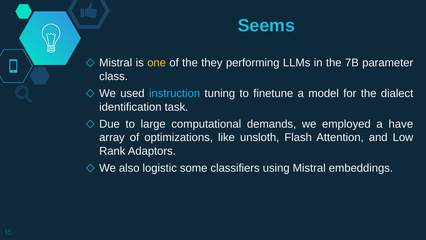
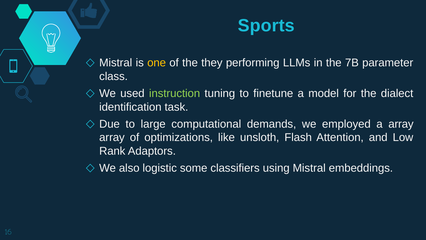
Seems: Seems -> Sports (266, 26)
instruction colour: light blue -> light green (175, 93)
a have: have -> array (401, 124)
